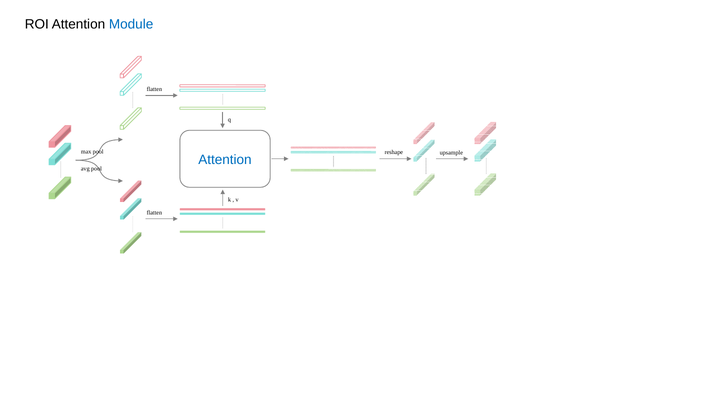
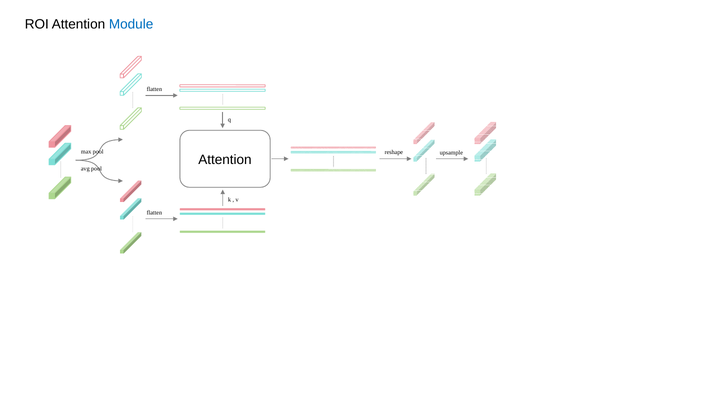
Attention colour: blue -> black (225, 160)
